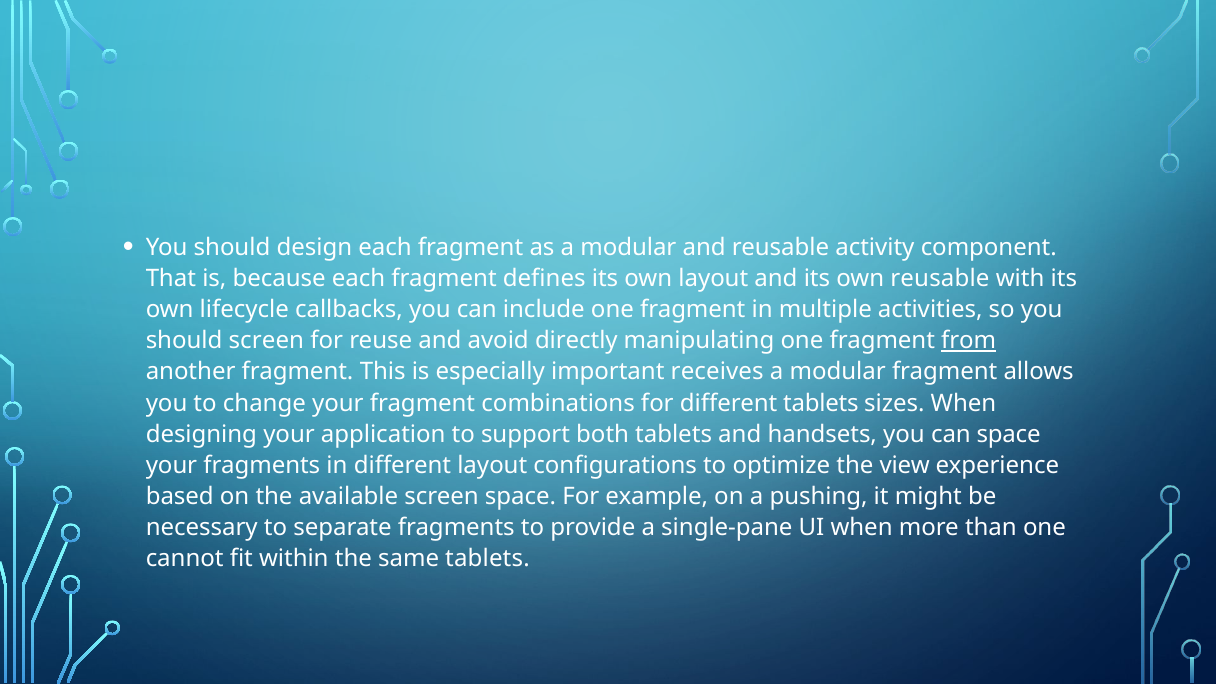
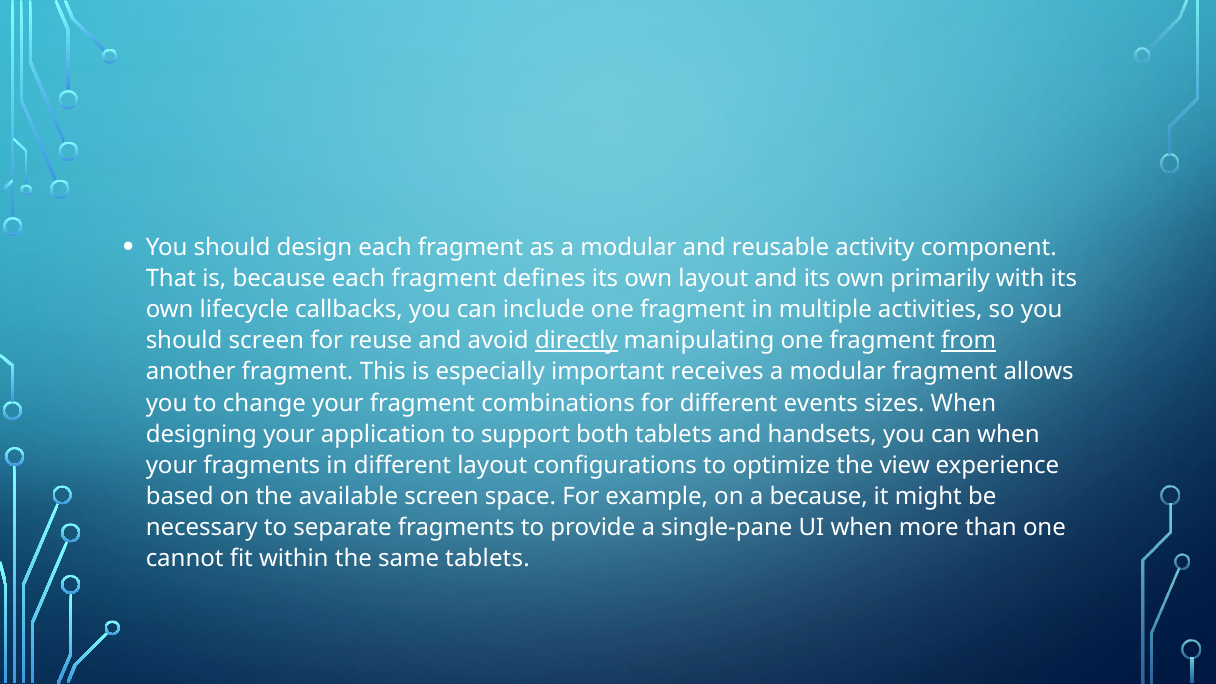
own reusable: reusable -> primarily (940, 279)
directly underline: none -> present (576, 341)
different tablets: tablets -> events (821, 403)
can space: space -> when (1008, 434)
a pushing: pushing -> because (819, 497)
